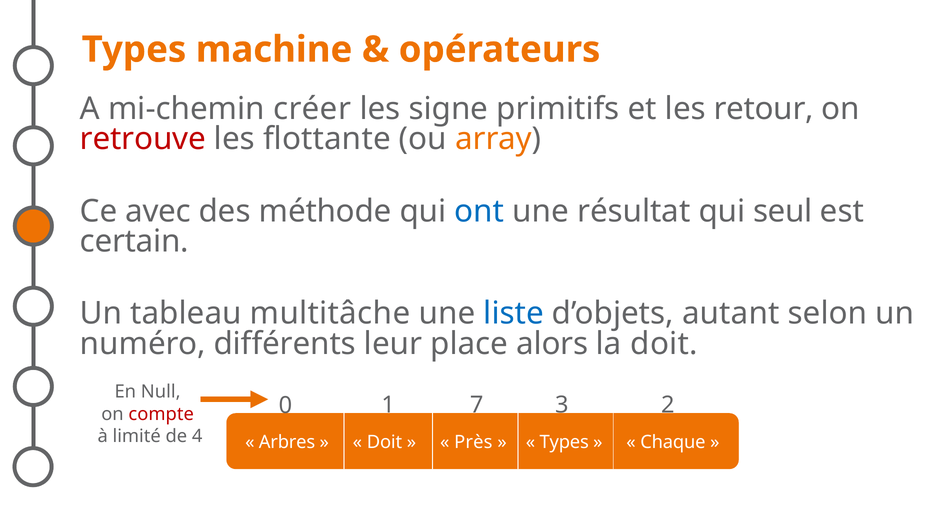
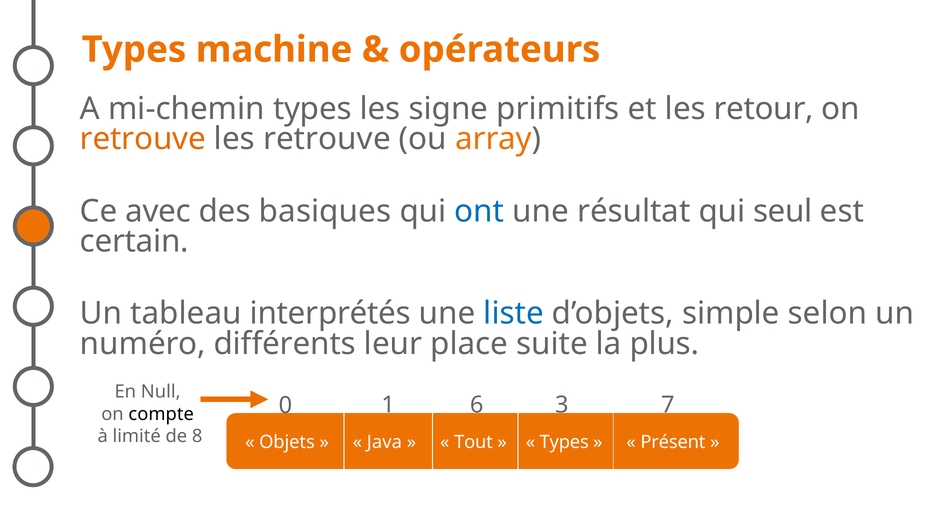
mi-chemin créer: créer -> types (312, 109)
retrouve colour: red -> orange (143, 139)
les flottante: flottante -> retrouve (327, 139)
méthode: méthode -> basiques (325, 211)
multitâche: multitâche -> interprétés (330, 313)
autant: autant -> simple (731, 313)
alors: alors -> suite (552, 343)
la doit: doit -> plus (664, 343)
7: 7 -> 6 (477, 404)
2: 2 -> 7 (668, 404)
compte colour: red -> black (161, 414)
4: 4 -> 8 (197, 436)
Arbres: Arbres -> Objets (287, 442)
Doit: Doit -> Java (384, 442)
Près: Près -> Tout (473, 442)
Chaque: Chaque -> Présent (673, 442)
